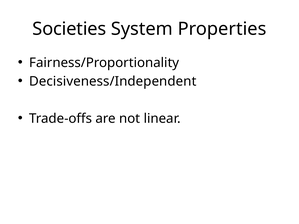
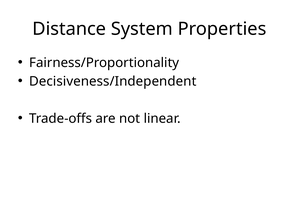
Societies: Societies -> Distance (69, 29)
